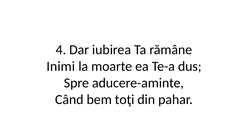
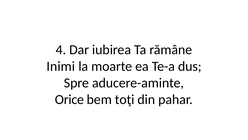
Când: Când -> Orice (69, 99)
